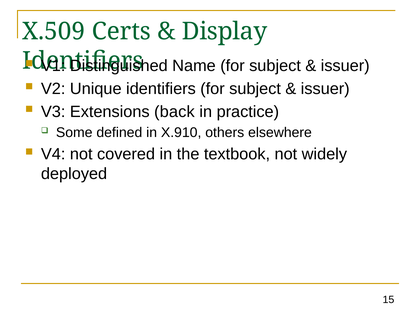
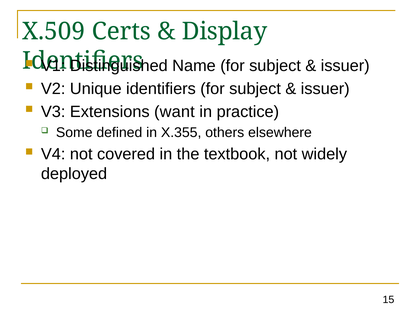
back: back -> want (174, 112)
X.910: X.910 -> X.355 (181, 132)
